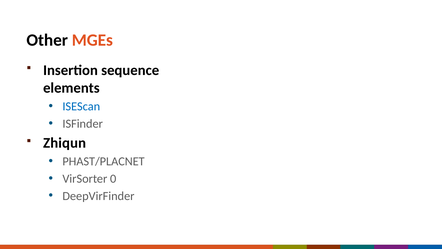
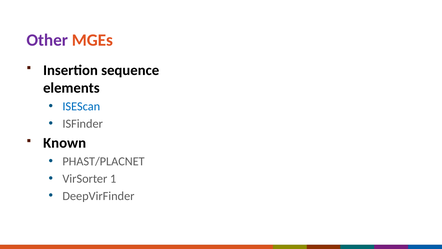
Other colour: black -> purple (47, 40)
Zhiqun: Zhiqun -> Known (65, 143)
0: 0 -> 1 (113, 178)
